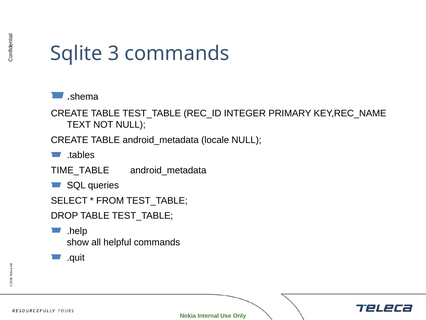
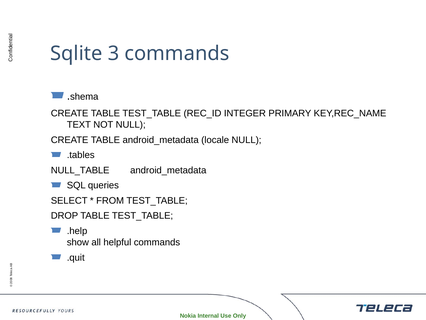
TIME_TABLE: TIME_TABLE -> NULL_TABLE (80, 170)
